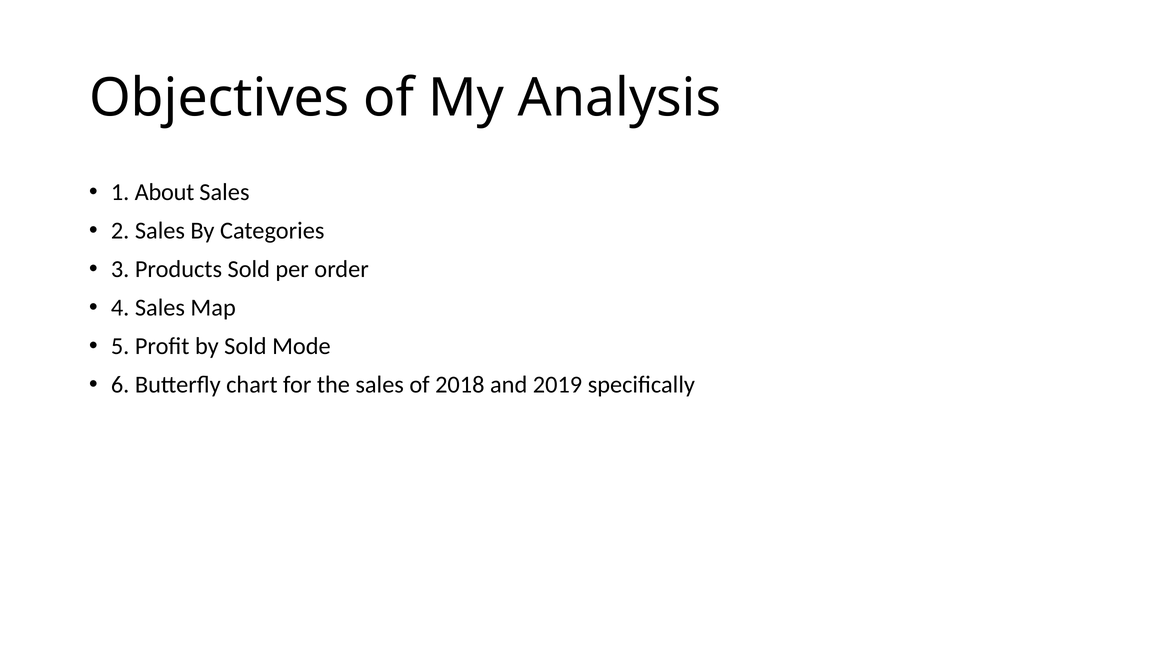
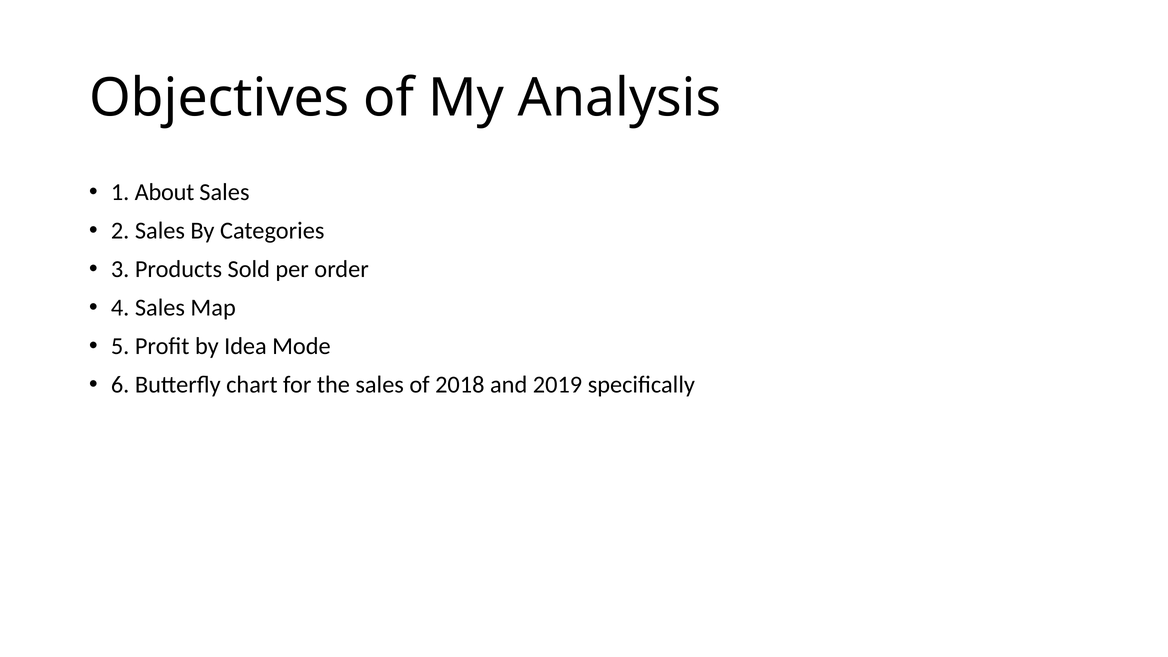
by Sold: Sold -> Idea (245, 346)
